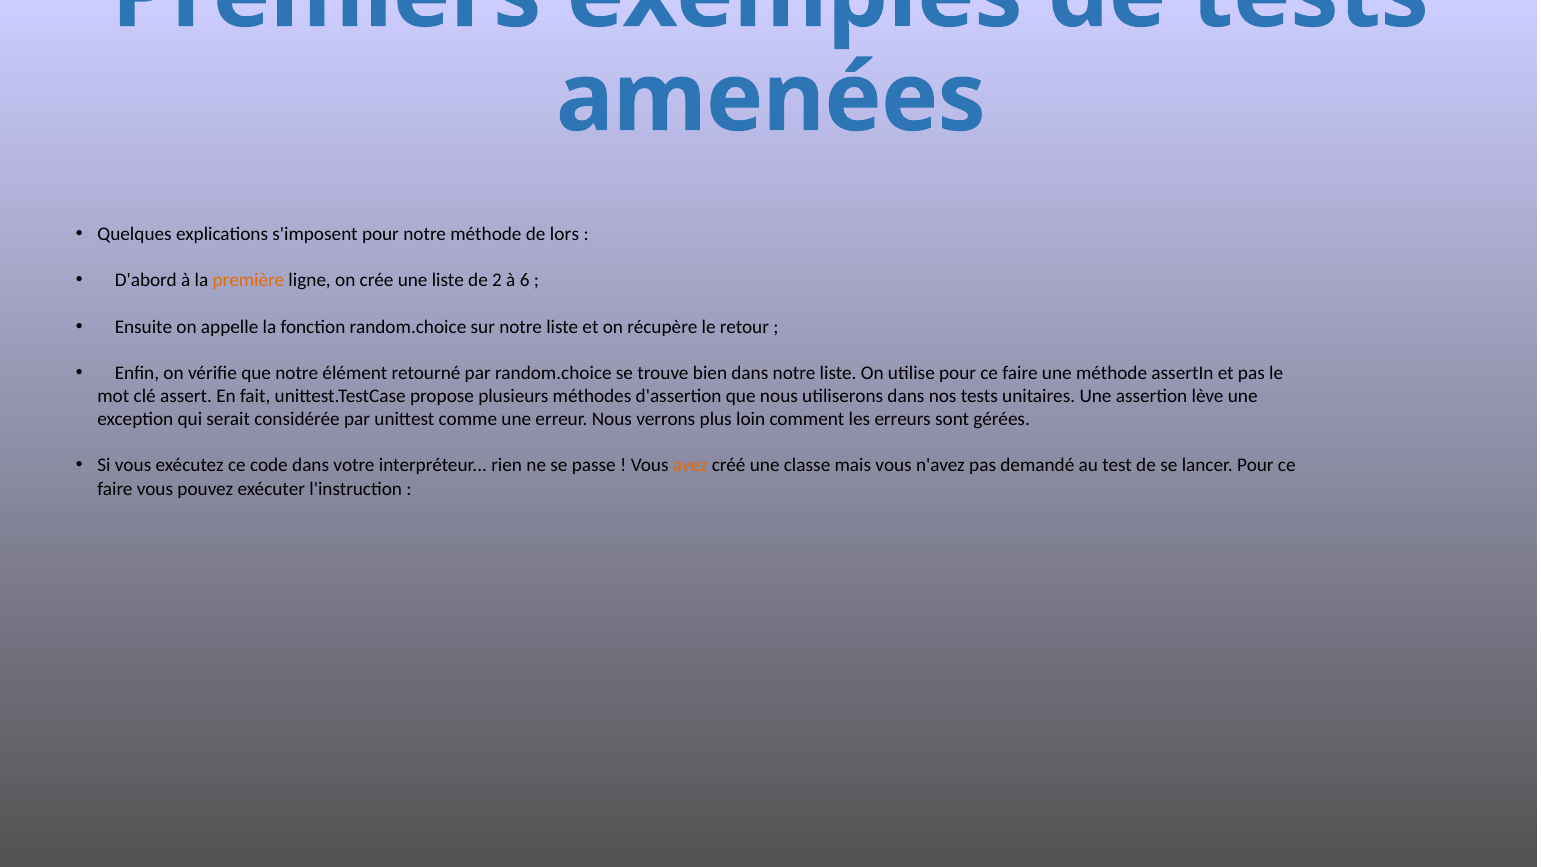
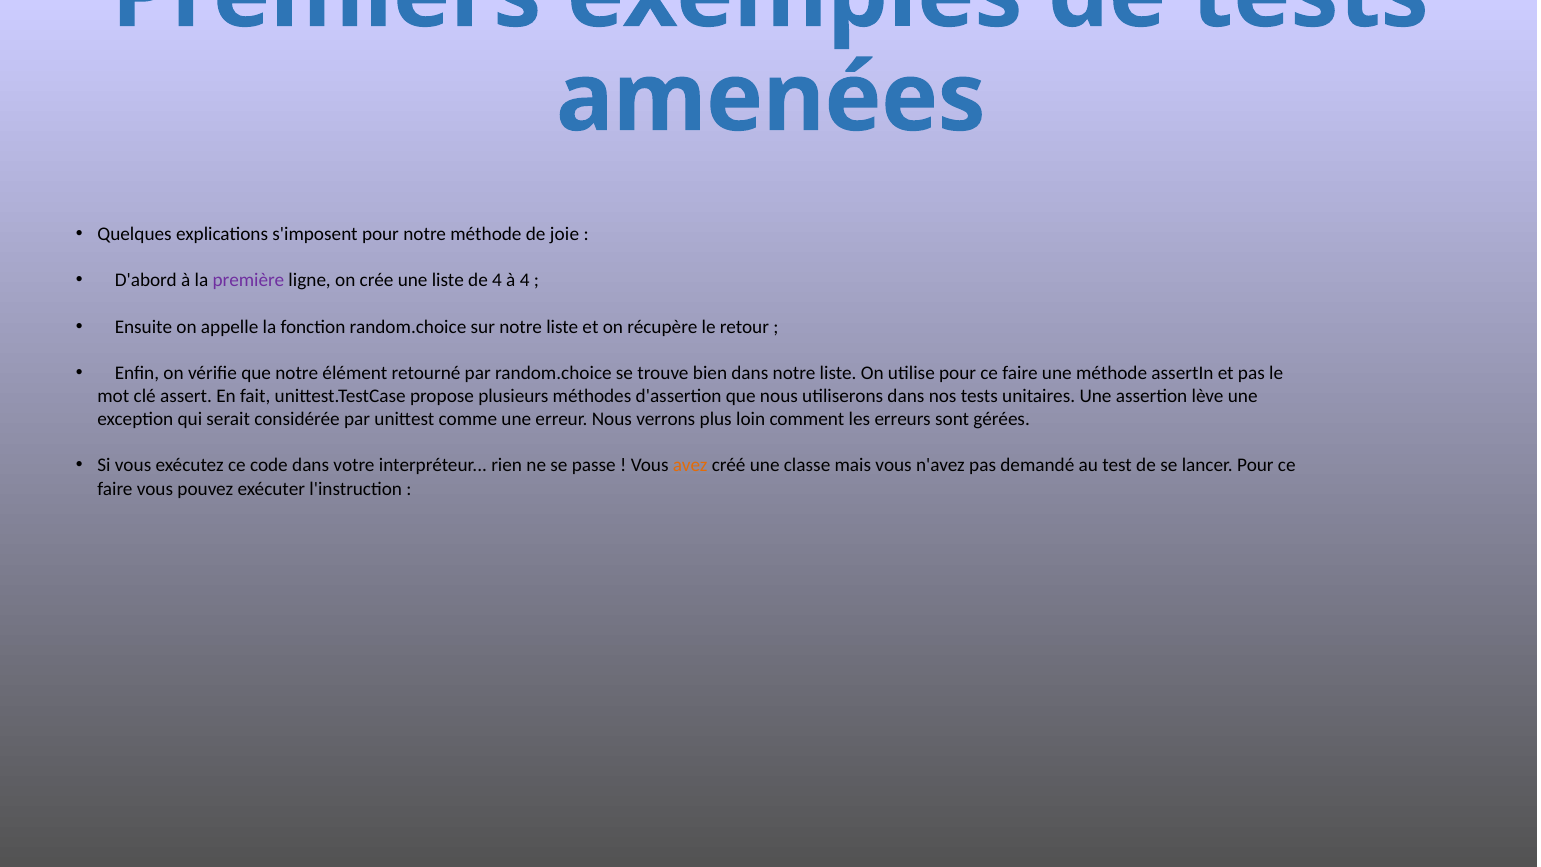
lors: lors -> joie (564, 234)
première colour: orange -> purple (248, 281)
de 2: 2 -> 4 (497, 281)
à 6: 6 -> 4 (525, 281)
